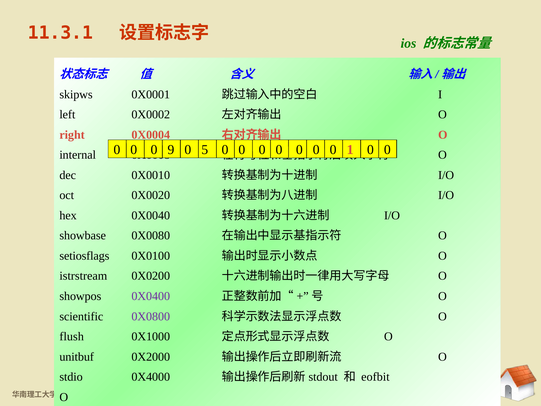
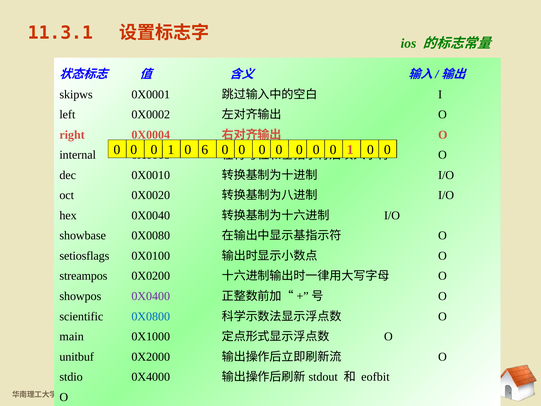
9: 9 -> 1 (171, 150)
5: 5 -> 6 (205, 150)
istrstream: istrstream -> streampos (83, 276)
0X0800 colour: purple -> blue (151, 316)
flush: flush -> main (72, 336)
